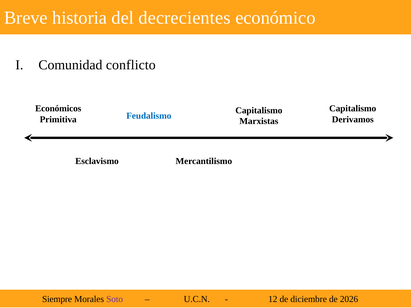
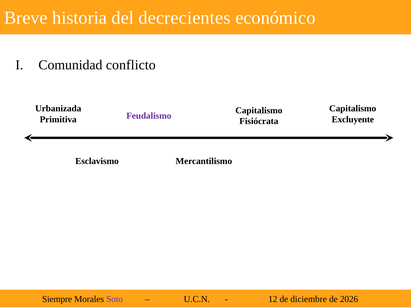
Económicos: Económicos -> Urbanizada (58, 109)
Feudalismo colour: blue -> purple (149, 116)
Derivamos: Derivamos -> Excluyente (353, 120)
Marxistas: Marxistas -> Fisiócrata (259, 121)
